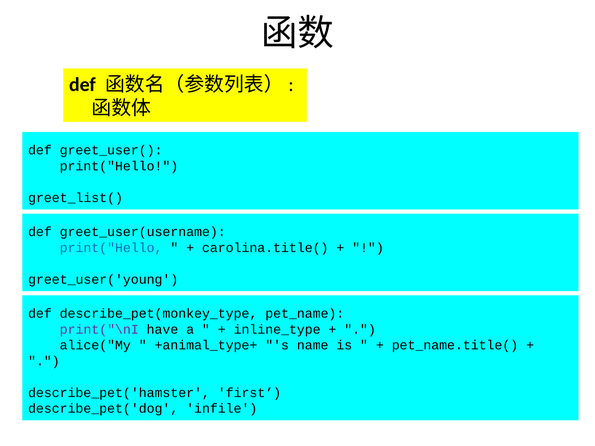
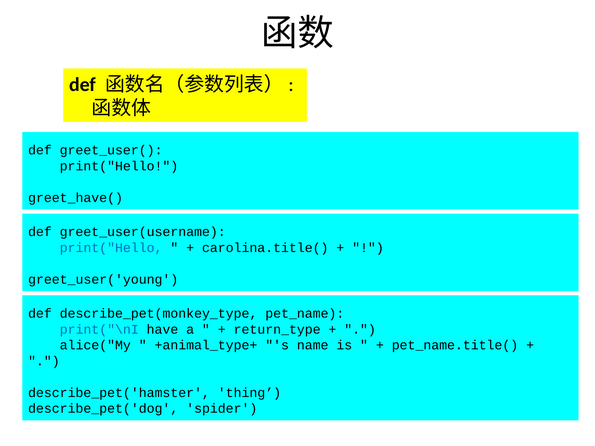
greet_list(: greet_list( -> greet_have( (76, 198)
print("\nI colour: purple -> blue (99, 330)
inline_type: inline_type -> return_type (277, 330)
first: first -> thing (249, 393)
infile: infile -> spider (222, 409)
